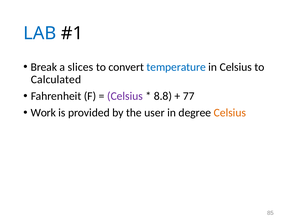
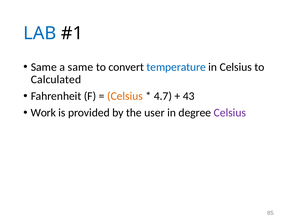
Break: Break -> Same (44, 67)
a slices: slices -> same (80, 67)
Celsius colour: purple -> orange (125, 96)
8.8: 8.8 -> 4.7 (163, 96)
77: 77 -> 43 (189, 96)
Celsius colour: orange -> purple (230, 113)
